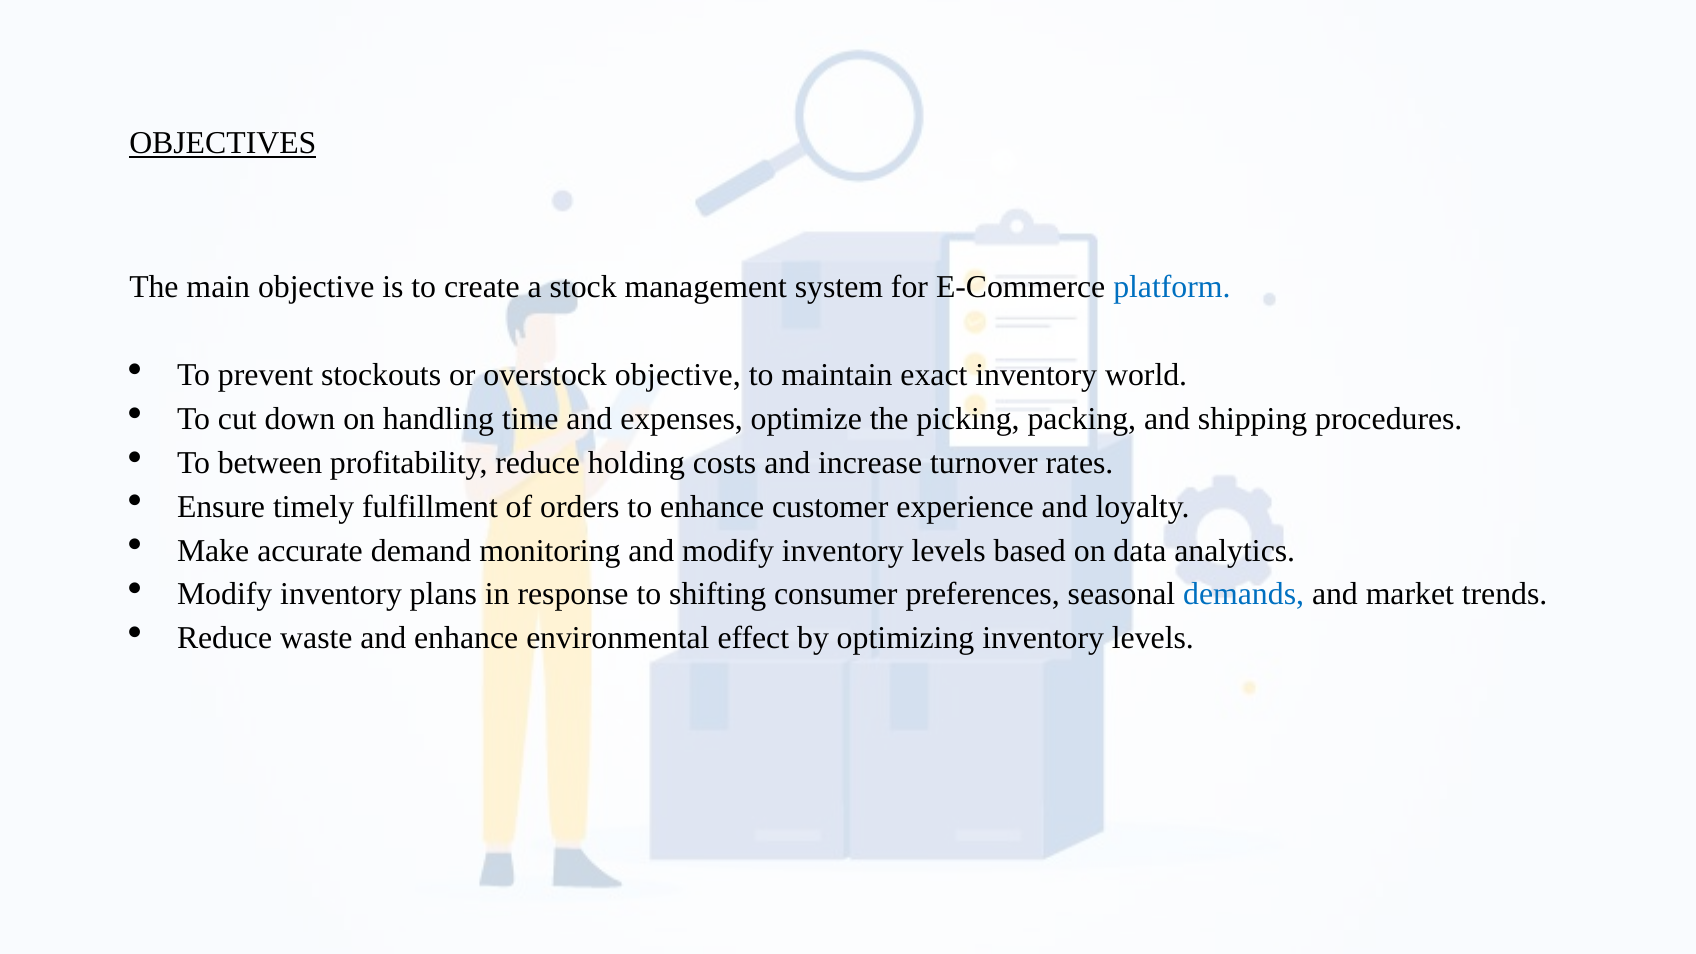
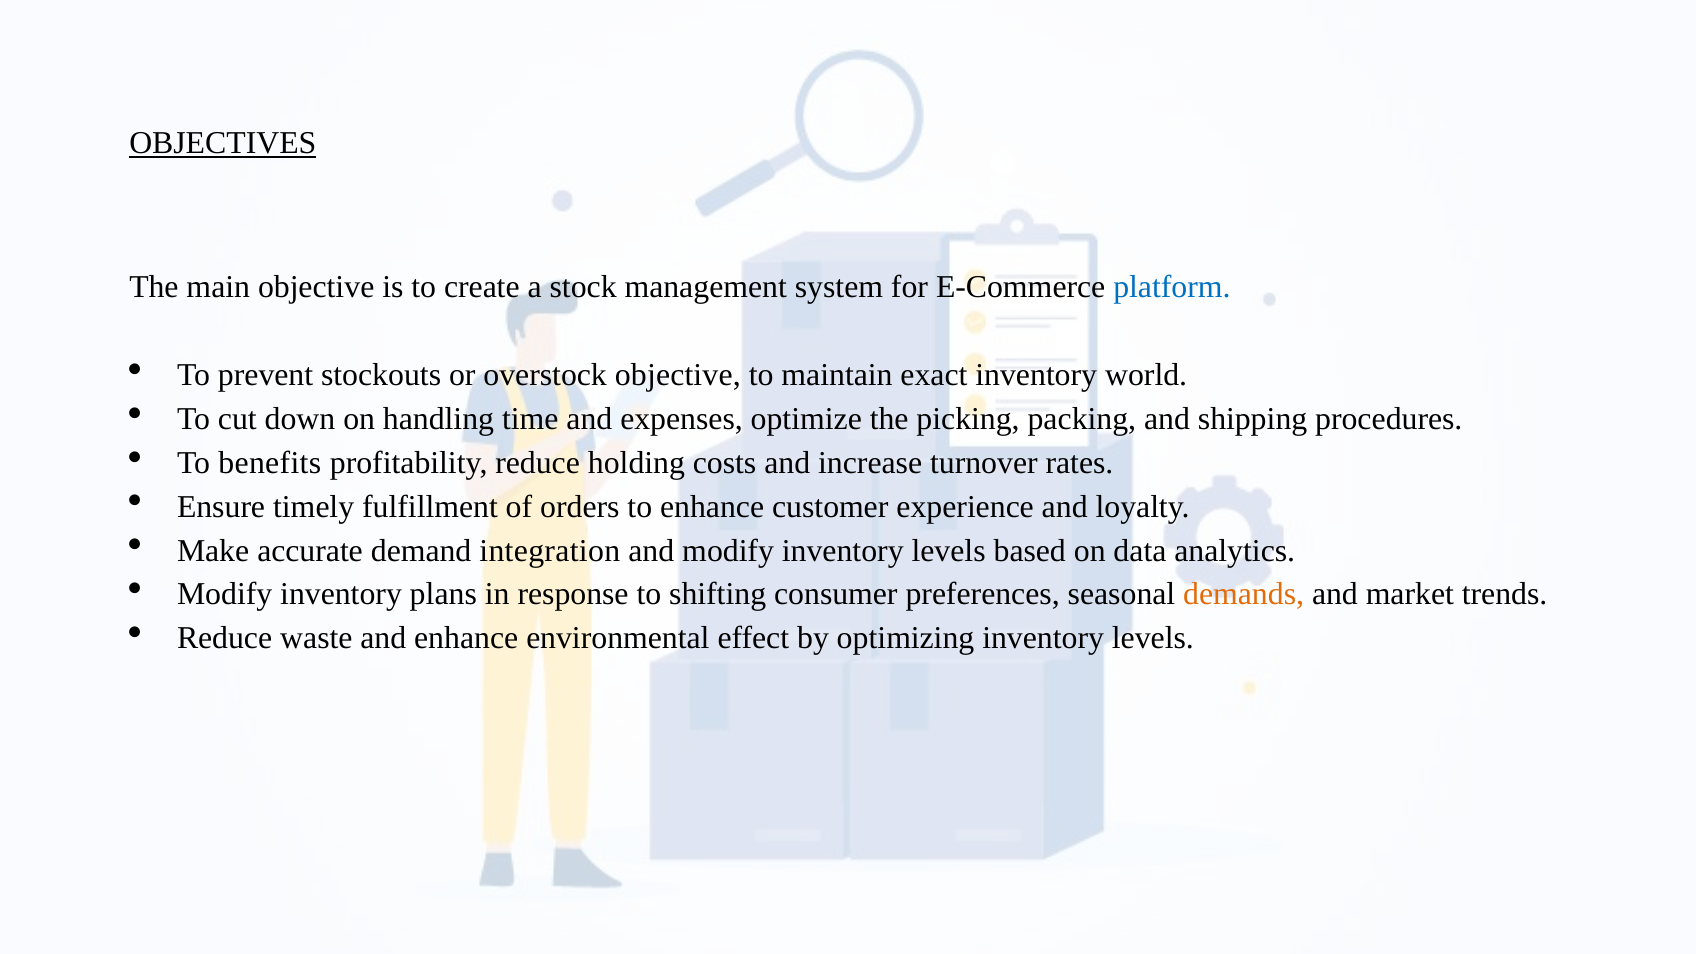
between: between -> benefits (270, 463)
monitoring: monitoring -> integration (550, 551)
demands colour: blue -> orange (1244, 594)
